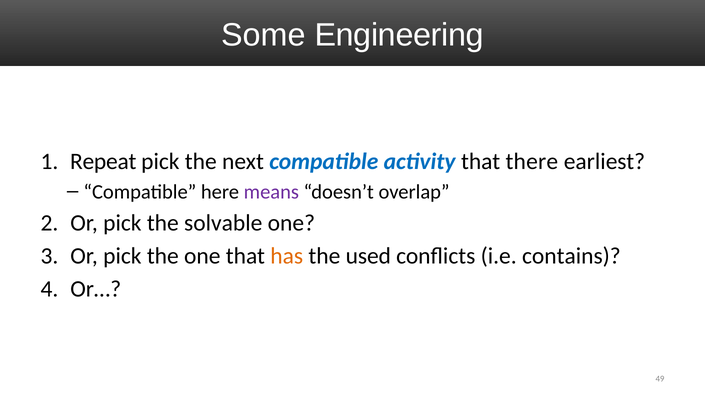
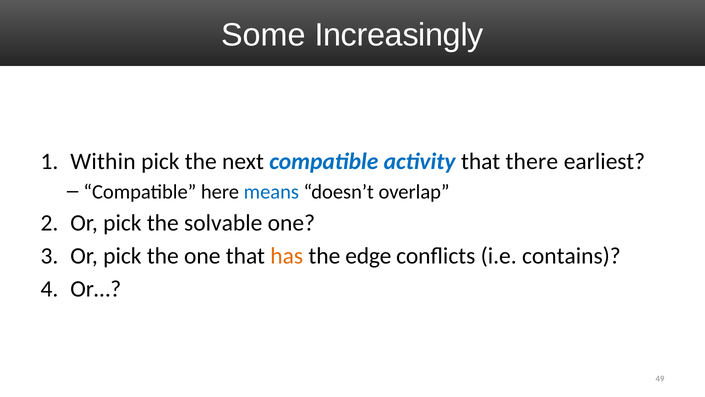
Engineering: Engineering -> Increasingly (399, 35)
Repeat: Repeat -> Within (103, 161)
means colour: purple -> blue (271, 192)
used: used -> edge (368, 256)
